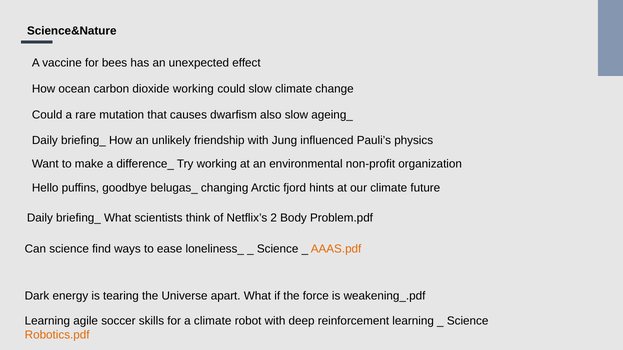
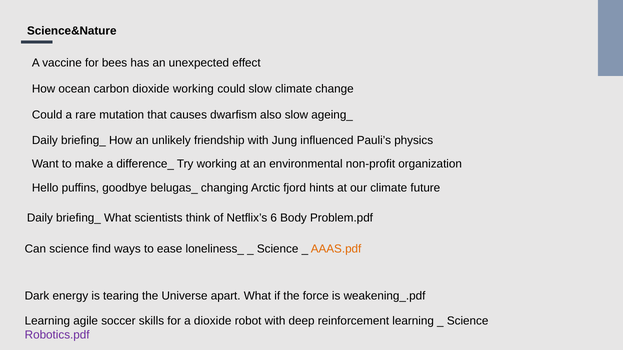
2: 2 -> 6 (274, 218)
a climate: climate -> dioxide (213, 321)
Robotics.pdf colour: orange -> purple (57, 335)
